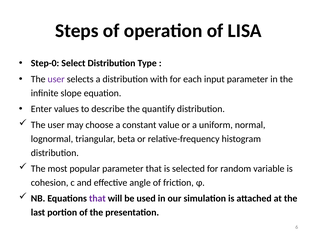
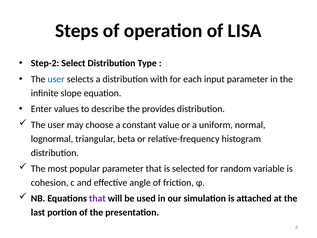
Step-0: Step-0 -> Step-2 (45, 63)
user colour: purple -> blue (56, 79)
quantify: quantify -> provides (158, 109)
